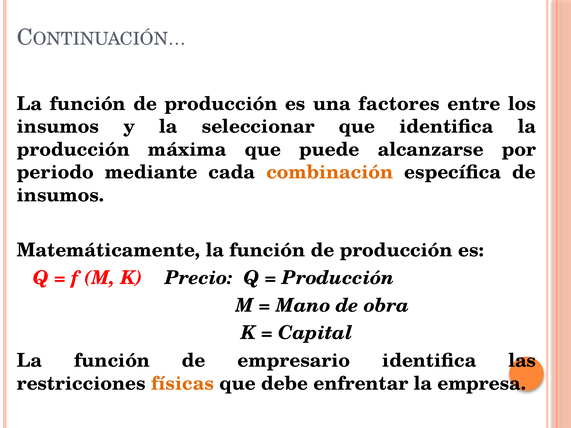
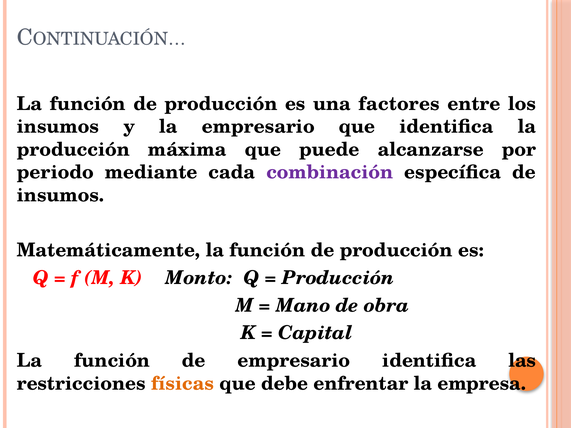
la seleccionar: seleccionar -> empresario (258, 127)
combinación colour: orange -> purple (330, 172)
Precio: Precio -> Monto (199, 278)
